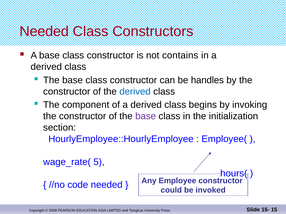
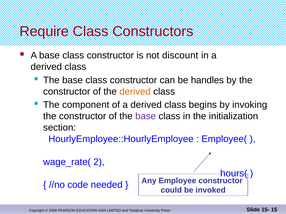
Needed: Needed -> Require (44, 31)
contains: contains -> discount (180, 55)
derived colour: blue -> orange (135, 92)
5: 5 -> 2 (99, 162)
